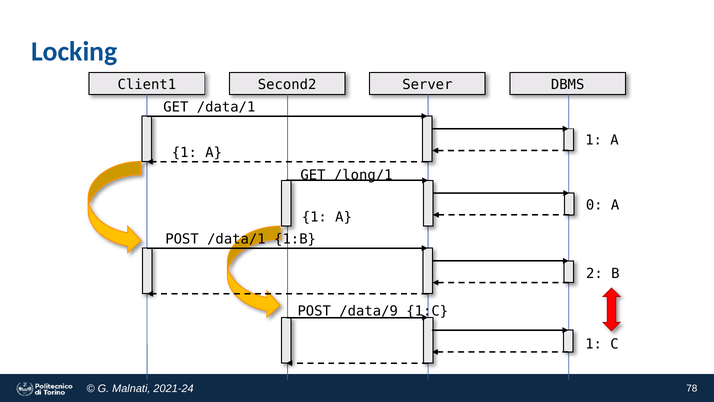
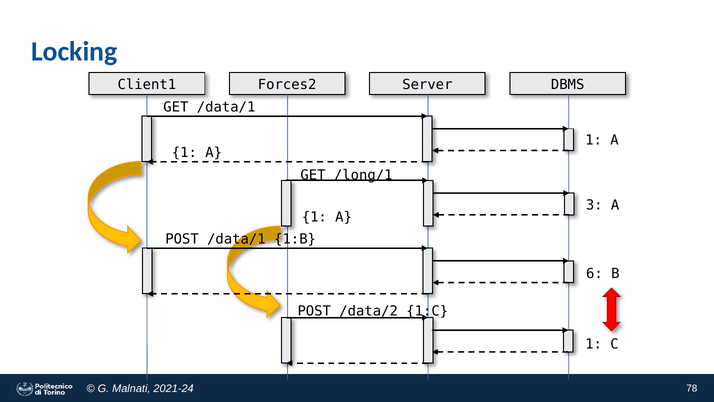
Second2: Second2 -> Forces2 (287, 84)
0: 0 -> 3 (594, 205)
2: 2 -> 6 (594, 273)
/data/9: /data/9 -> /data/2 (369, 311)
